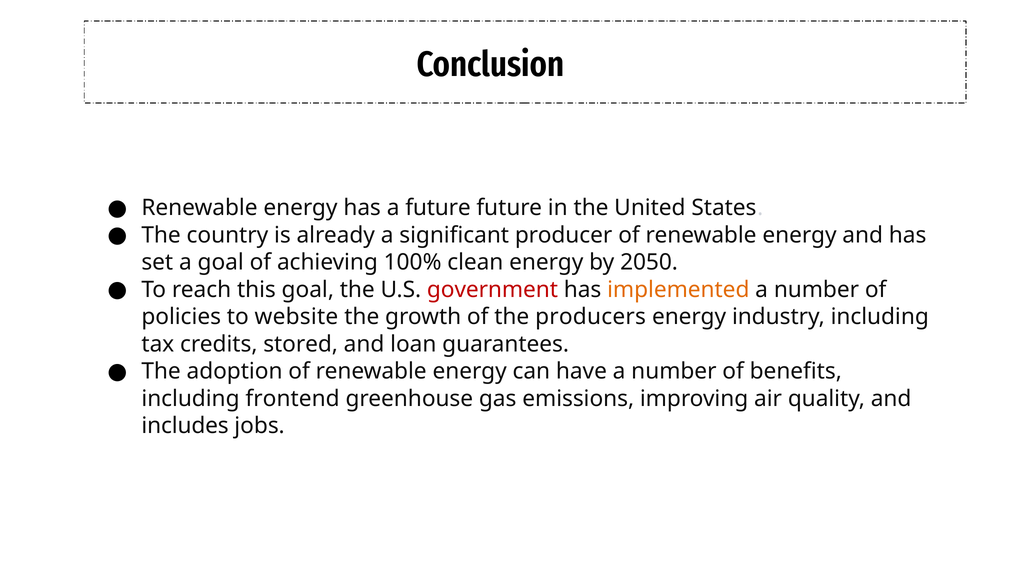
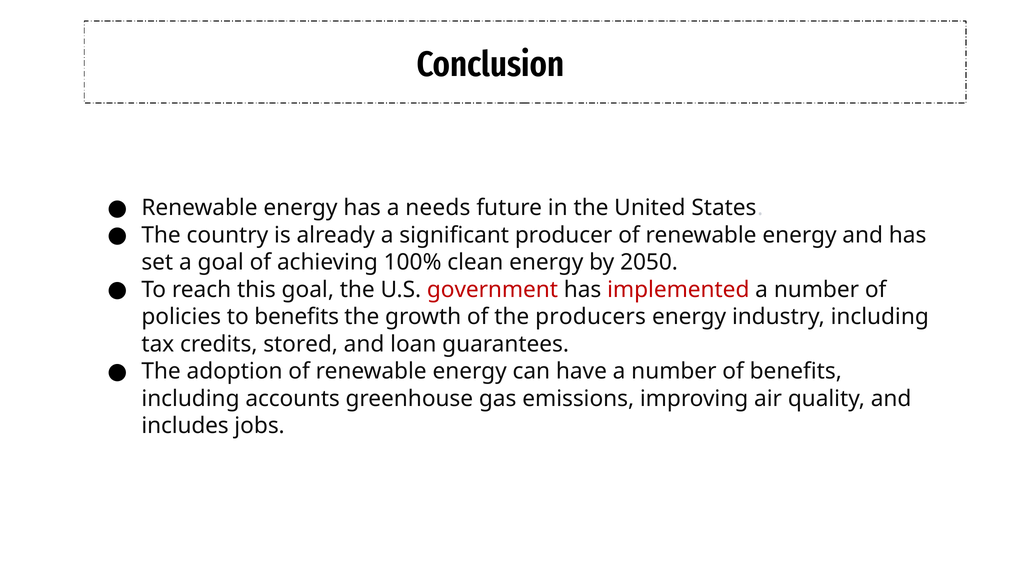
a future: future -> needs (438, 208)
implemented colour: orange -> red (678, 290)
to website: website -> benefits (297, 317)
frontend: frontend -> accounts (293, 399)
